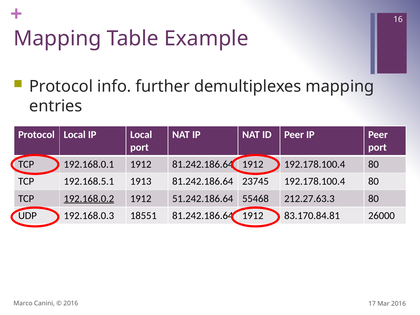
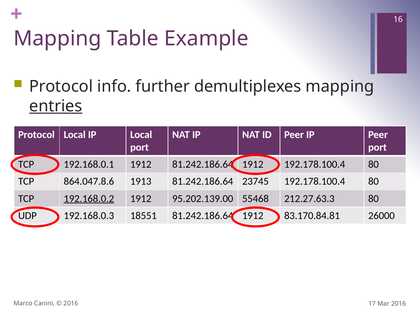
entries underline: none -> present (56, 106)
192.168.5.1: 192.168.5.1 -> 864.047.8.6 (89, 182)
51.242.186.64: 51.242.186.64 -> 95.202.139.00 (203, 199)
